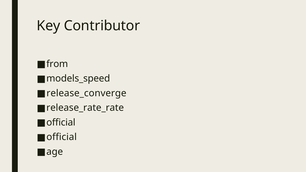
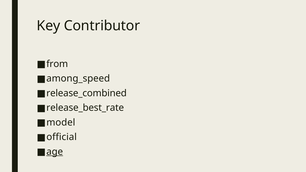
models_speed: models_speed -> among_speed (78, 79)
release_converge: release_converge -> release_combined (87, 93)
release_rate_rate: release_rate_rate -> release_best_rate (85, 108)
official: official -> model (61, 122)
age underline: none -> present (55, 152)
